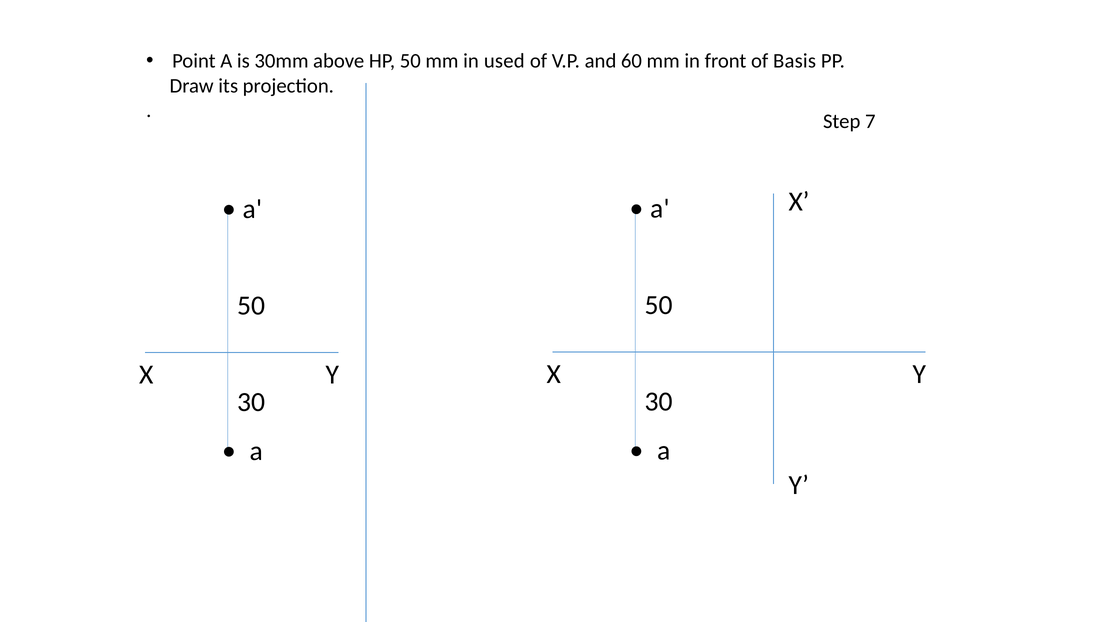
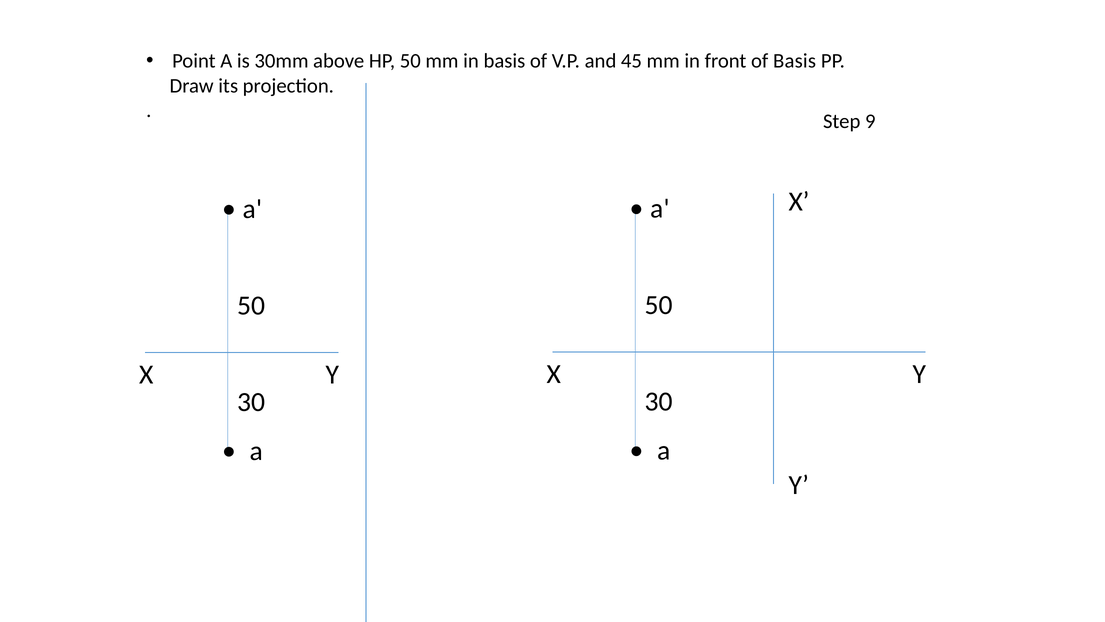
in used: used -> basis (504, 61)
60: 60 -> 45 (631, 61)
7: 7 -> 9 (870, 122)
